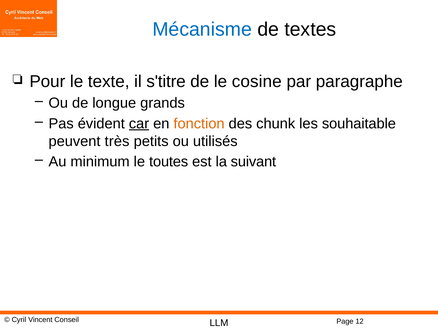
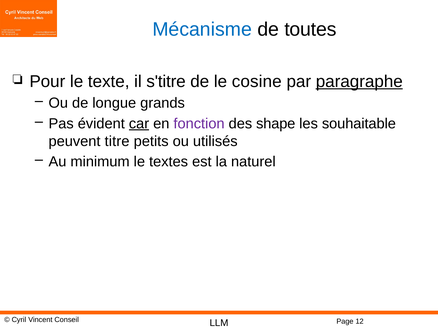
textes: textes -> toutes (310, 29)
paragraphe underline: none -> present (359, 81)
fonction colour: orange -> purple (199, 123)
chunk: chunk -> shape (276, 123)
très: très -> titre (117, 141)
toutes: toutes -> textes (169, 161)
suivant: suivant -> naturel (253, 161)
